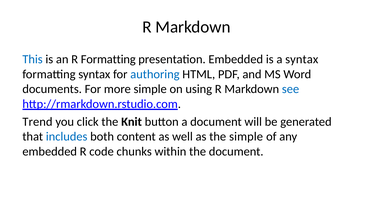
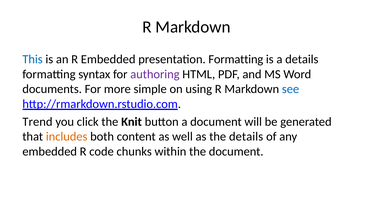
R Formatting: Formatting -> Embedded (108, 59)
presentation Embedded: Embedded -> Formatting (236, 59)
a syntax: syntax -> details (302, 59)
authoring colour: blue -> purple (155, 74)
includes colour: blue -> orange (67, 136)
the simple: simple -> details (246, 136)
